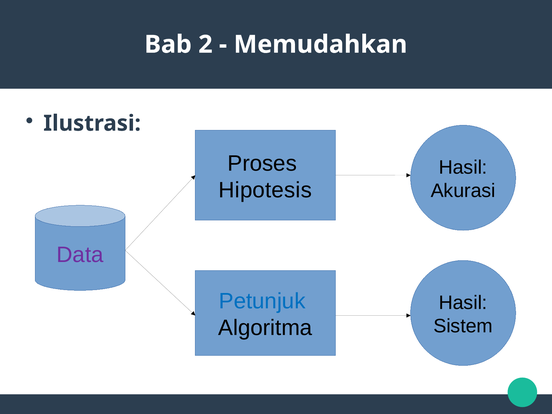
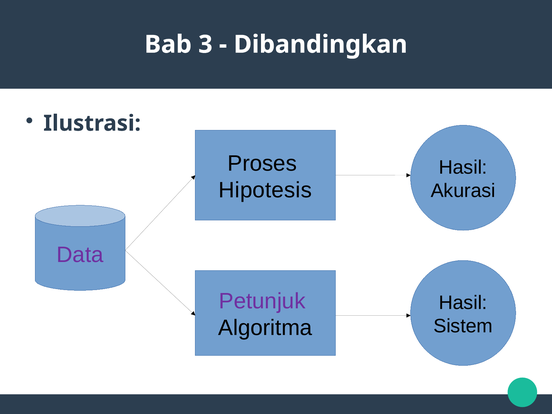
2: 2 -> 3 (205, 44)
Memudahkan: Memudahkan -> Dibandingkan (321, 44)
Petunjuk colour: blue -> purple (262, 301)
